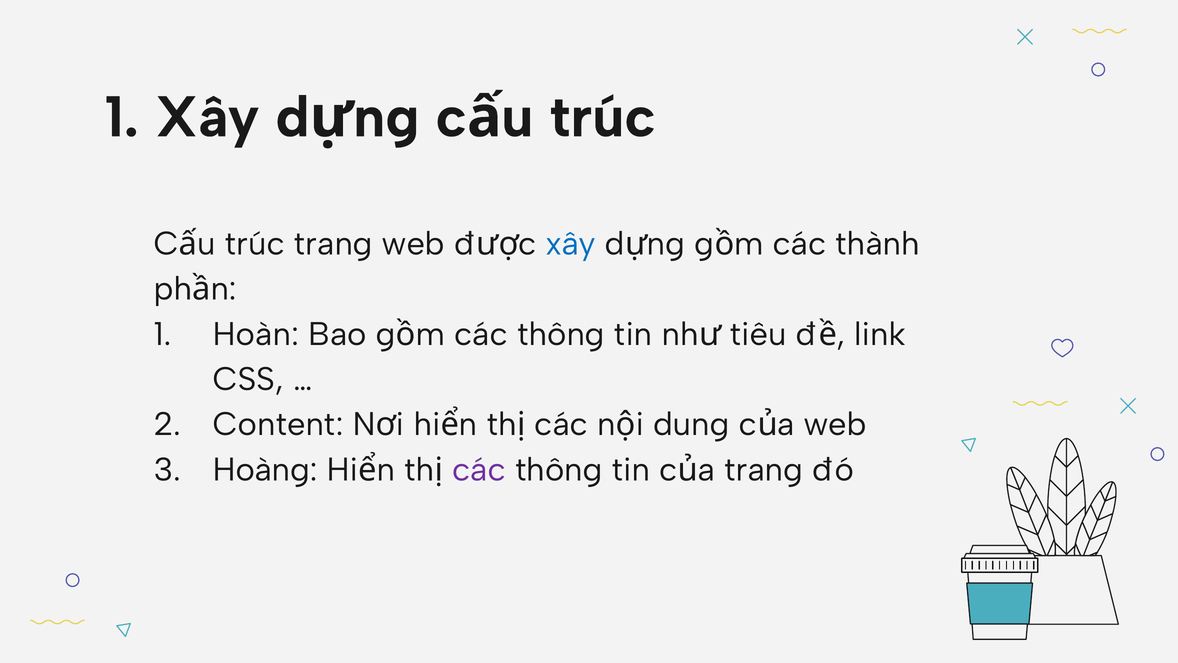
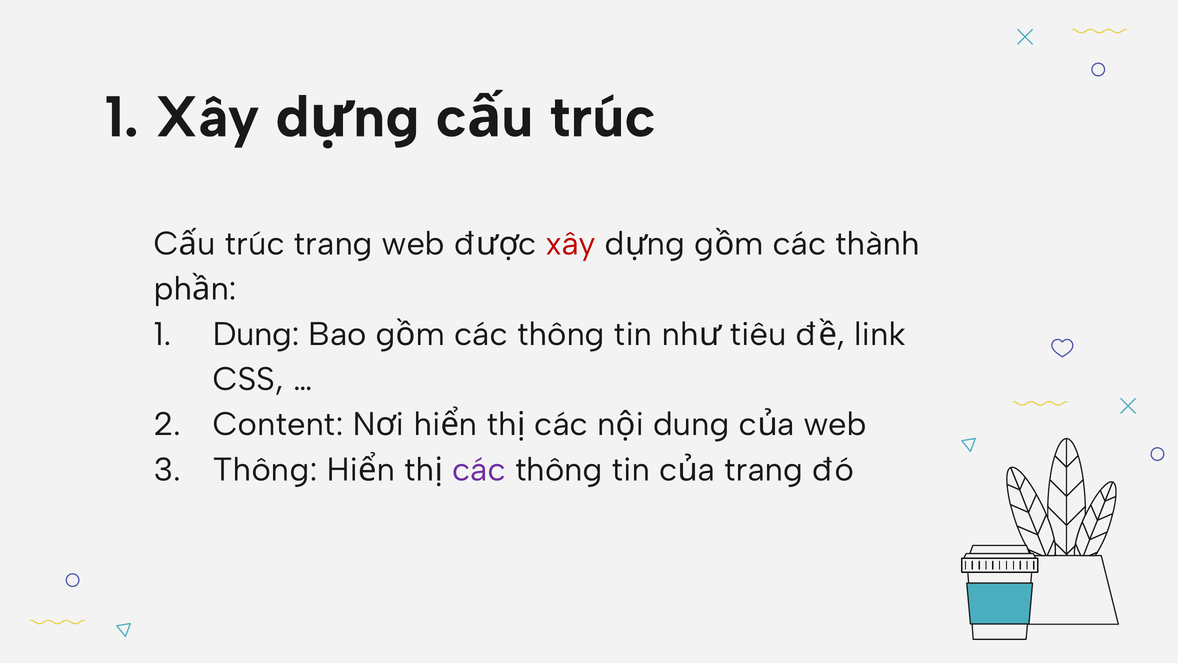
xây colour: blue -> red (571, 244)
1 Hoàn: Hoàn -> Dung (256, 334)
Hoàng: Hoàng -> Thông (265, 470)
